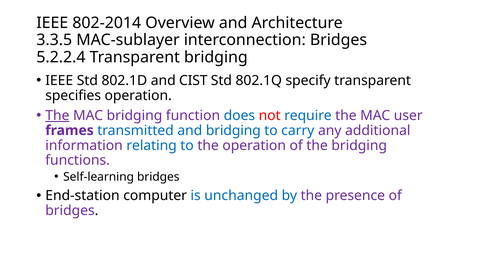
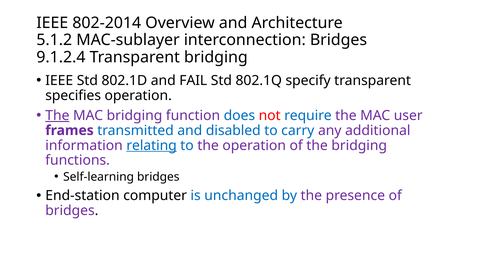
3.3.5: 3.3.5 -> 5.1.2 (54, 40)
5.2.2.4: 5.2.2.4 -> 9.1.2.4 (61, 57)
CIST: CIST -> FAIL (193, 81)
and bridging: bridging -> disabled (233, 131)
relating underline: none -> present (152, 146)
